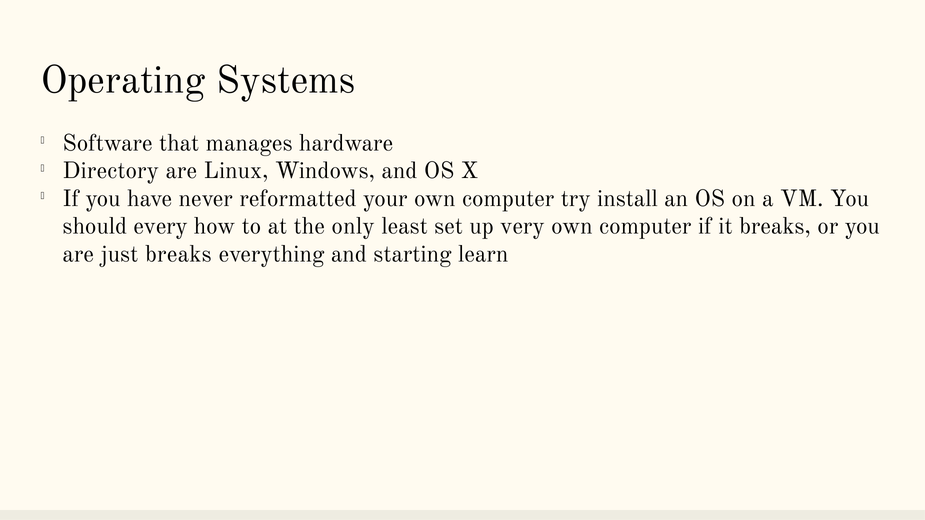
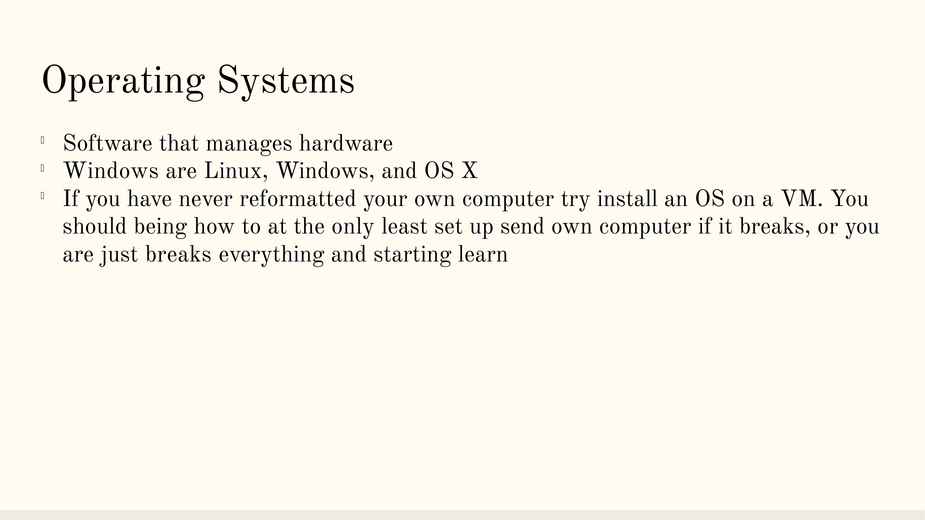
Directory: Directory -> Windows (111, 171)
every: every -> being (160, 226)
very: very -> send (522, 226)
